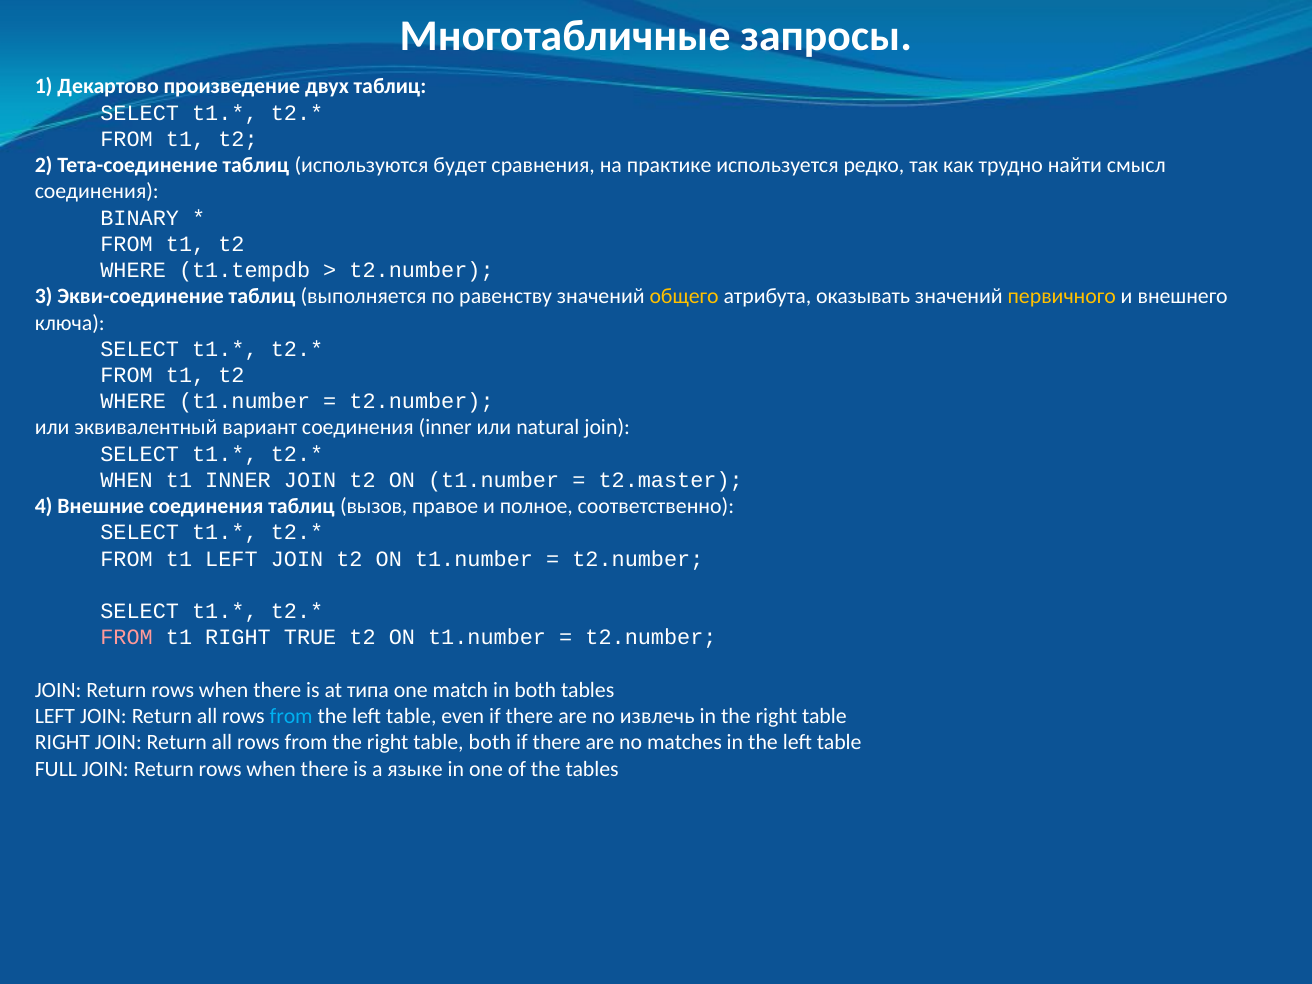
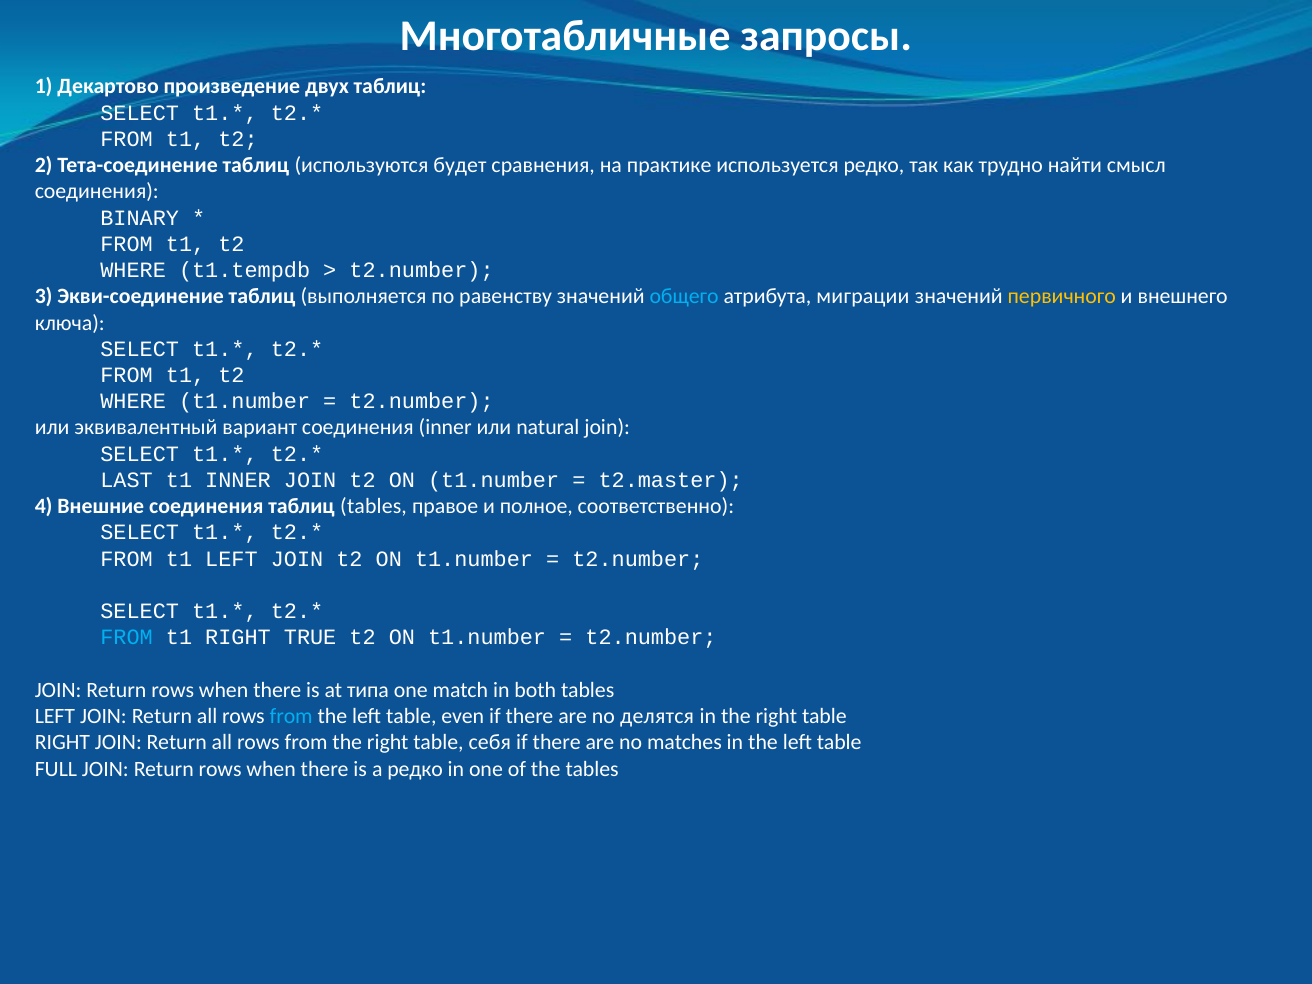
общего colour: yellow -> light blue (684, 297)
оказывать: оказывать -> миграции (863, 297)
WHEN: WHEN -> LAST (127, 480)
таблиц вызов: вызов -> tables (374, 506)
FROM colour: pink -> light blue (127, 638)
извлечь: извлечь -> делятся (657, 716)
table both: both -> себя (490, 743)
a языке: языке -> редко (415, 769)
